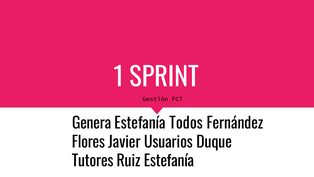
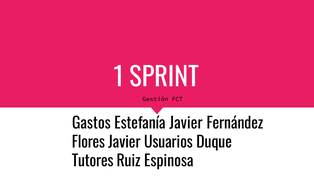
Genera: Genera -> Gastos (91, 123)
Estefanía Todos: Todos -> Javier (186, 123)
Ruiz Estefanía: Estefanía -> Espinosa (169, 161)
